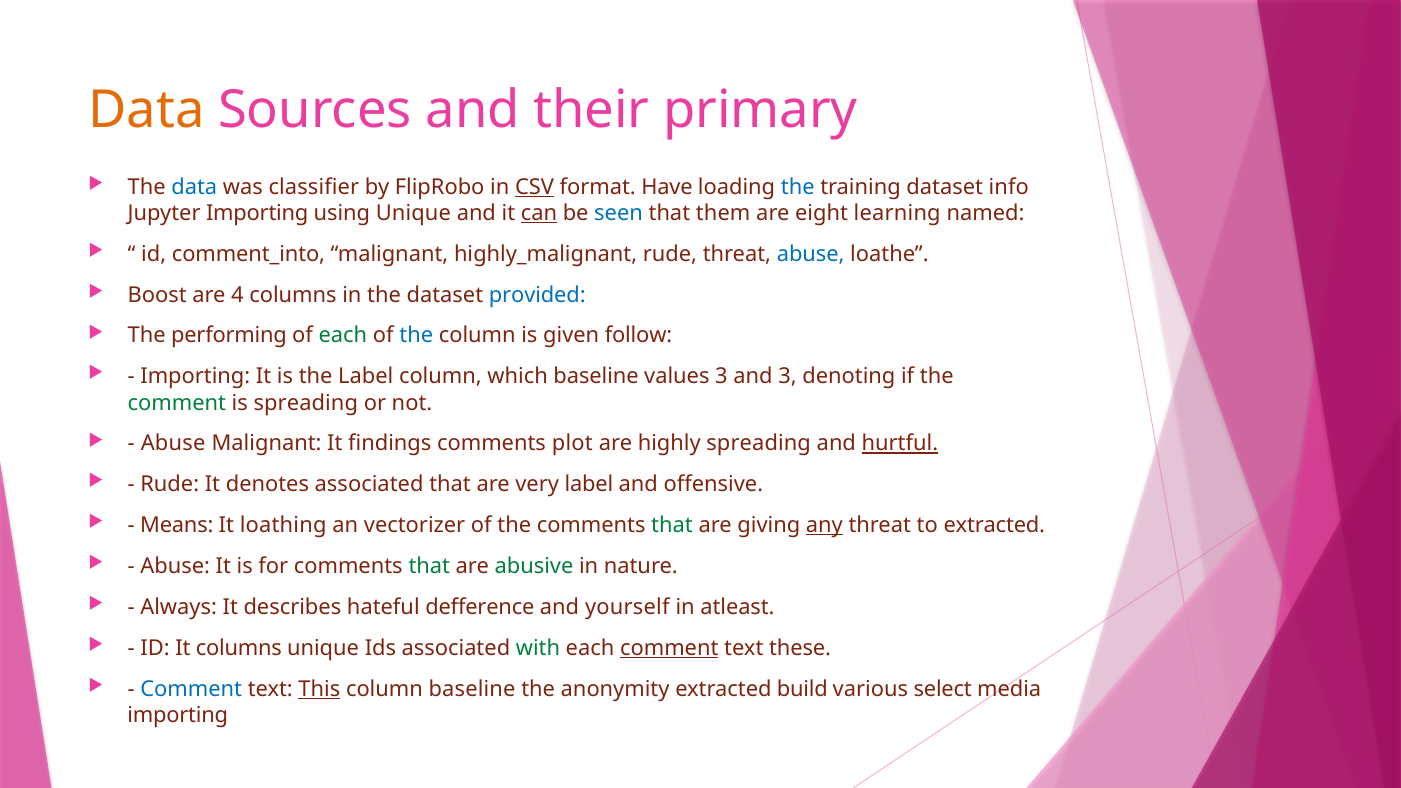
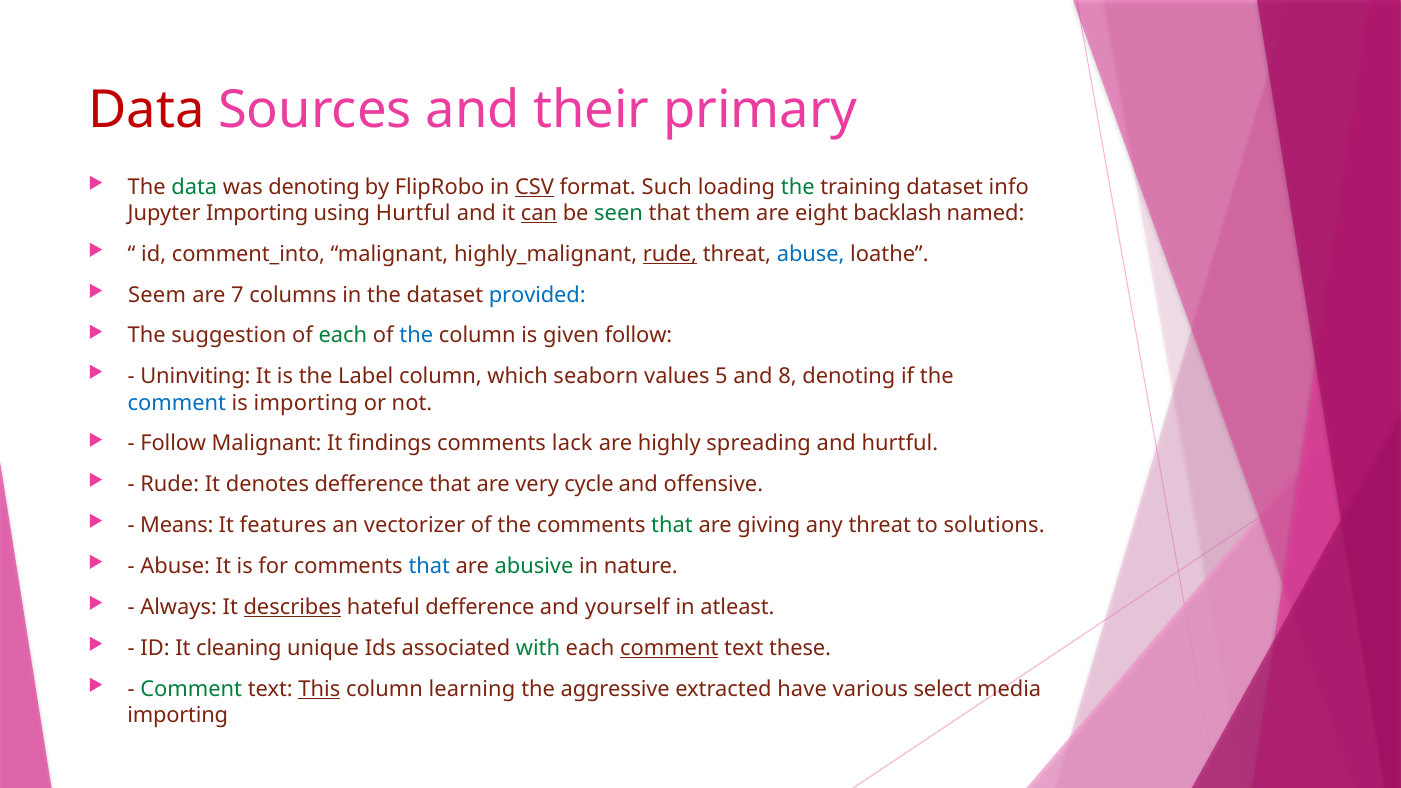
Data colour: orange -> red (146, 110)
data colour: blue -> green (194, 187)
was classifier: classifier -> denoting (314, 187)
Have: Have -> Such (667, 187)
the colour: blue -> green (798, 187)
using Unique: Unique -> Hurtful (413, 213)
seen colour: blue -> green (619, 213)
learning: learning -> backlash (897, 213)
rude underline: none -> present (670, 254)
Boost: Boost -> Seem (157, 295)
4: 4 -> 7 (237, 295)
performing: performing -> suggestion (229, 336)
Importing: Importing -> Uninviting (195, 377)
which baseline: baseline -> seaborn (596, 377)
values 3: 3 -> 5 (721, 377)
and 3: 3 -> 8 (788, 377)
comment colour: green -> blue (177, 403)
is spreading: spreading -> importing (306, 403)
Abuse: Abuse -> Follow (173, 444)
plot: plot -> lack (572, 444)
hurtful underline: present -> none (900, 444)
denotes associated: associated -> defference (369, 485)
very label: label -> cycle (589, 485)
loathing: loathing -> features (283, 525)
any underline: present -> none (824, 525)
to extracted: extracted -> solutions (994, 525)
that colour: green -> blue (429, 566)
describes underline: none -> present (292, 607)
It columns: columns -> cleaning (239, 648)
Comment colour: blue -> green (191, 689)
column baseline: baseline -> learning (472, 689)
anonymity: anonymity -> aggressive (615, 689)
build: build -> have (802, 689)
